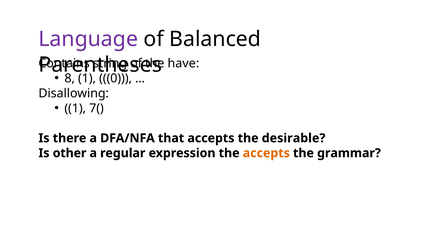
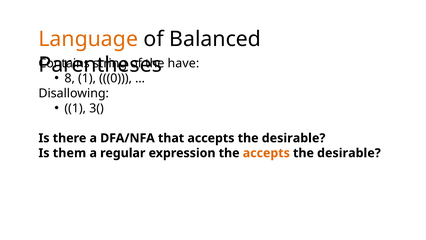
Language colour: purple -> orange (88, 39)
7(: 7( -> 3( (97, 108)
other: other -> them (69, 153)
grammar: grammar -> desirable (349, 153)
